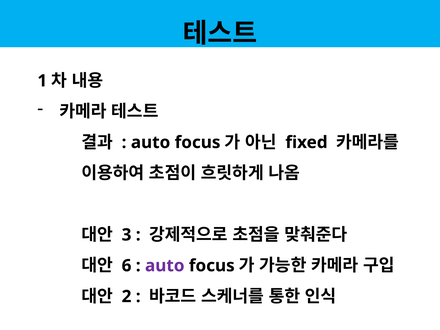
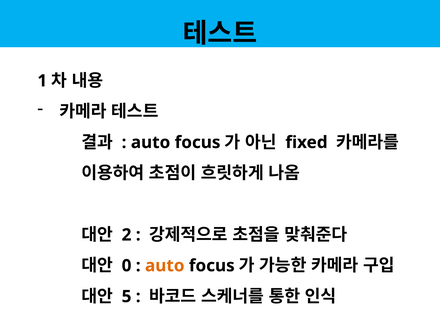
3: 3 -> 2 (127, 235)
6: 6 -> 0 (127, 266)
auto colour: purple -> orange (165, 266)
2: 2 -> 5 (127, 296)
